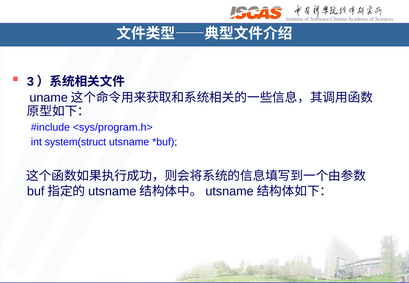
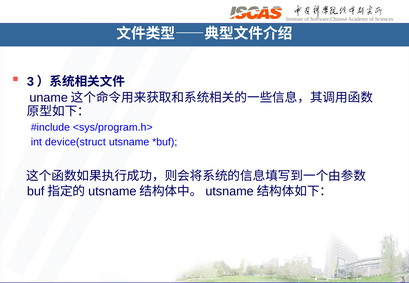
system(struct: system(struct -> device(struct (75, 142)
